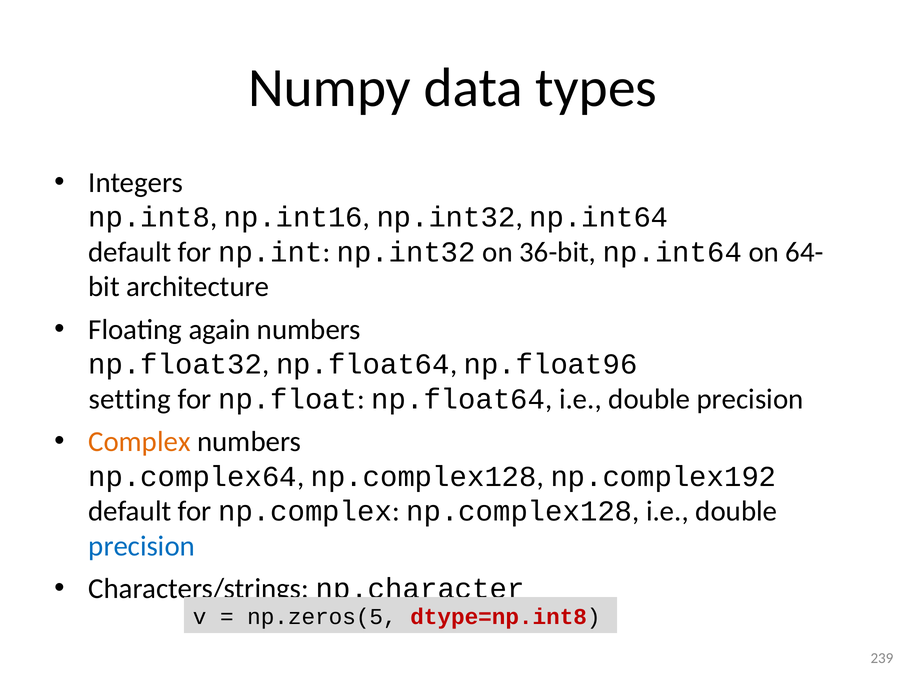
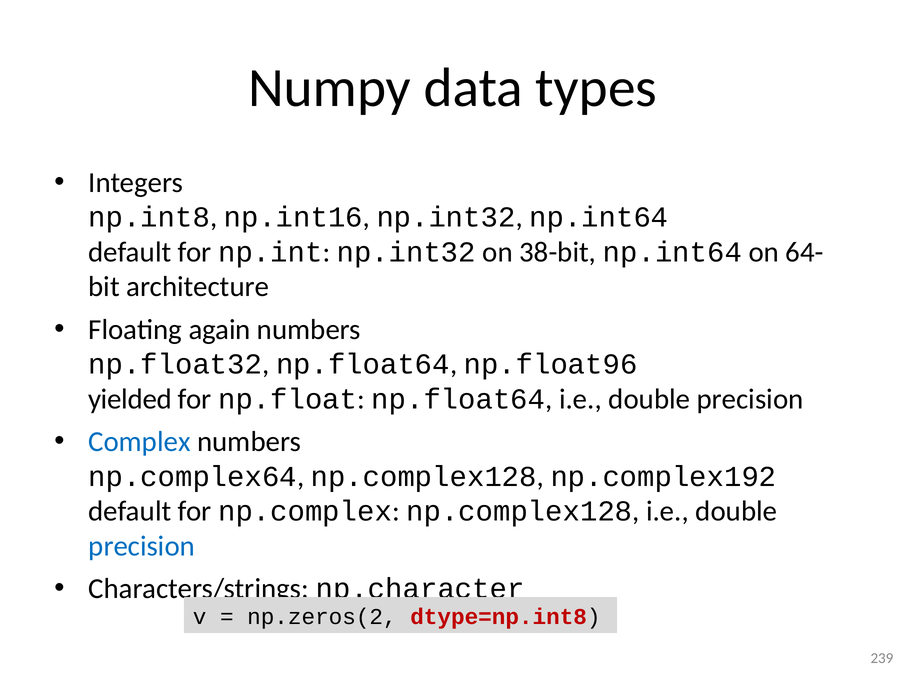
36-bit: 36-bit -> 38-bit (558, 252)
setting: setting -> yielded (130, 399)
Complex colour: orange -> blue (139, 442)
np.zeros(5: np.zeros(5 -> np.zeros(2 (322, 616)
